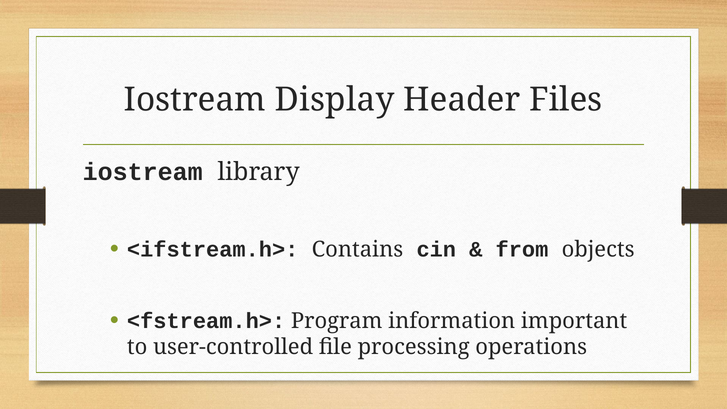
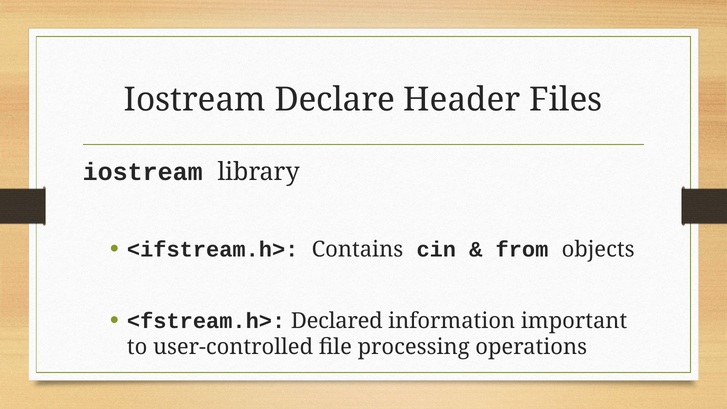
Display: Display -> Declare (335, 100)
Program: Program -> Declared (337, 321)
